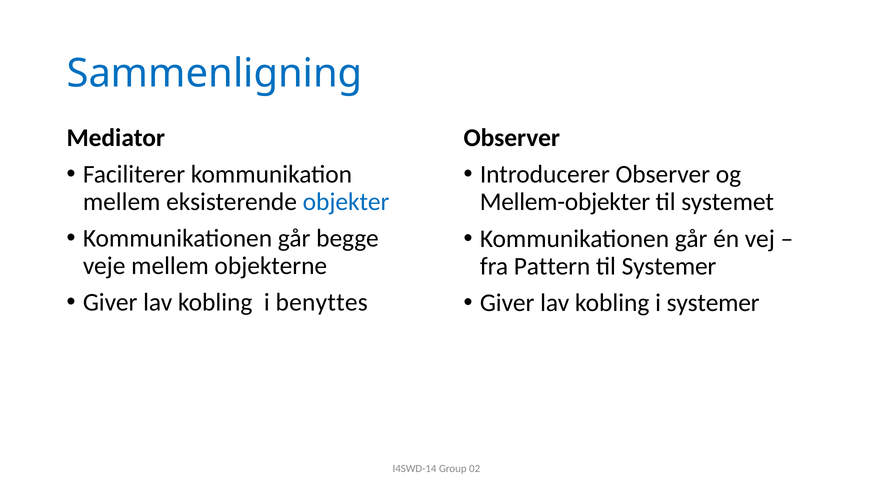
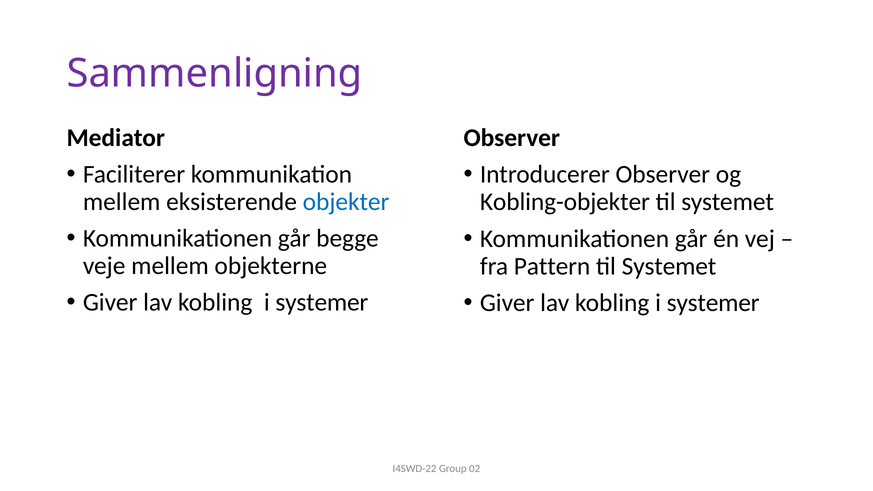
Sammenligning colour: blue -> purple (215, 73)
Mellem-objekter: Mellem-objekter -> Kobling-objekter (565, 202)
Systemer: Systemer -> Systemet (669, 266)
benyttes: benyttes -> systemer (322, 302)
I4SWD-14: I4SWD-14 -> I4SWD-22 (415, 469)
